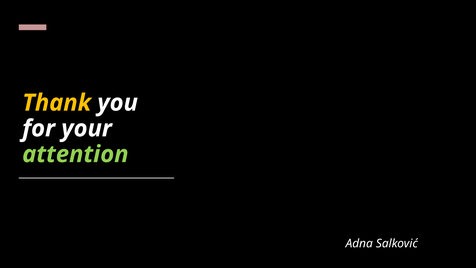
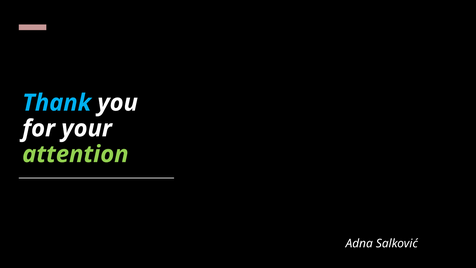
Thank colour: yellow -> light blue (57, 103)
